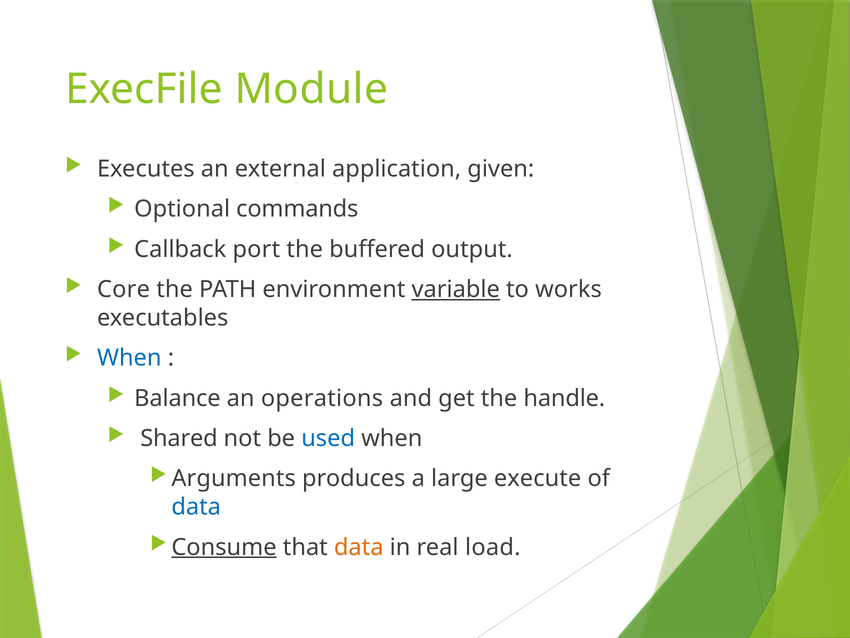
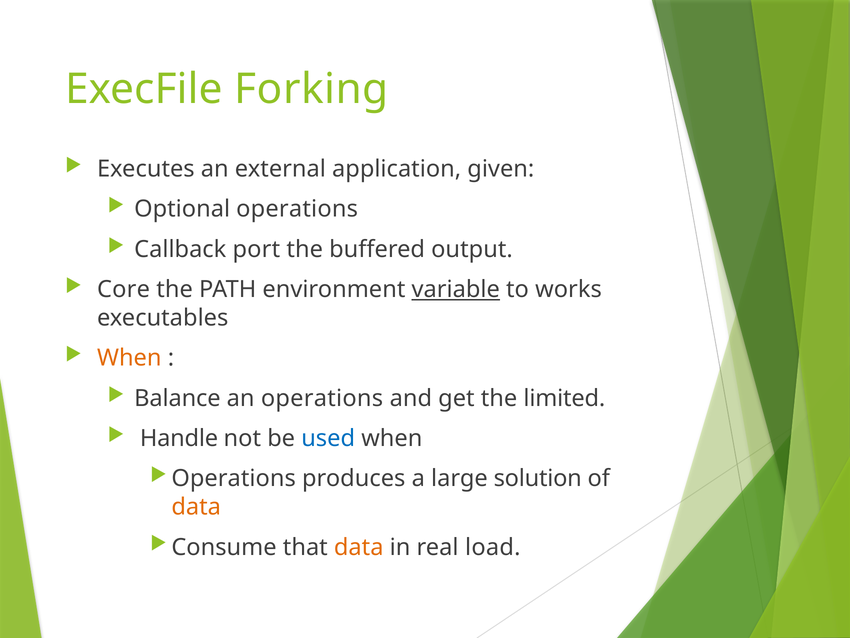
Module: Module -> Forking (311, 89)
Optional commands: commands -> operations (297, 209)
When colour: blue -> orange (129, 358)
handle: handle -> limited (564, 398)
Shared: Shared -> Handle (179, 438)
Arguments: Arguments -> Operations (234, 478)
execute: execute -> solution (538, 478)
data colour: blue -> orange (196, 507)
Consume underline: present -> none (224, 547)
